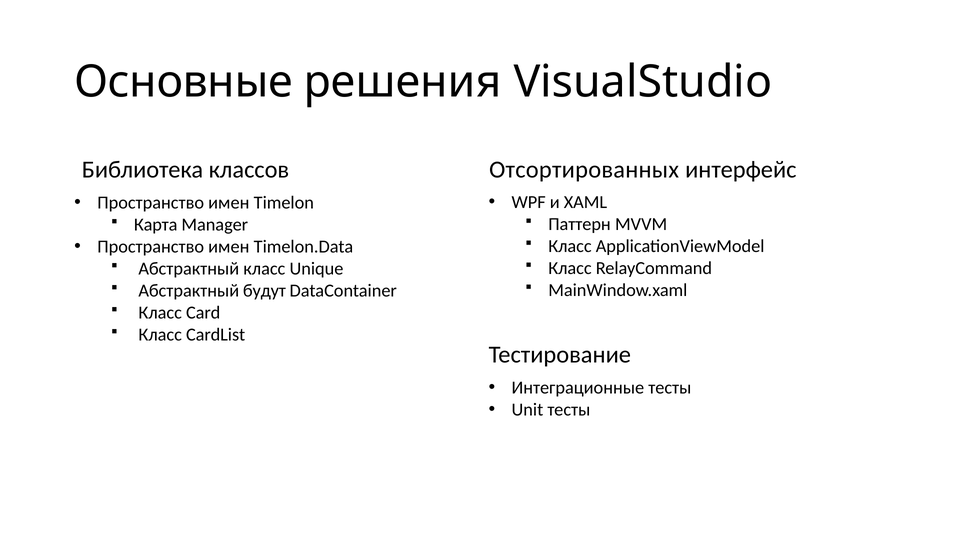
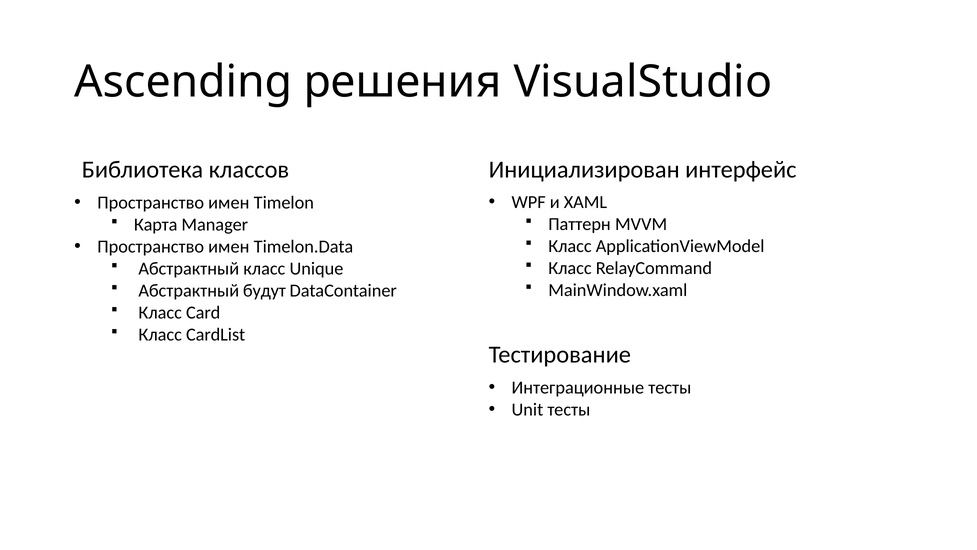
Основные: Основные -> Ascending (183, 82)
Отсортированных: Отсортированных -> Инициализирован (584, 170)
